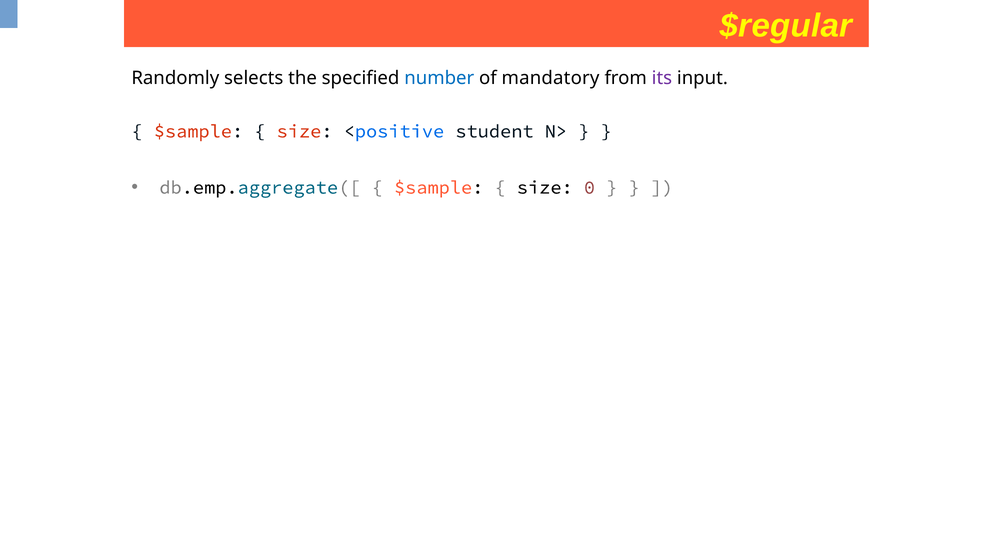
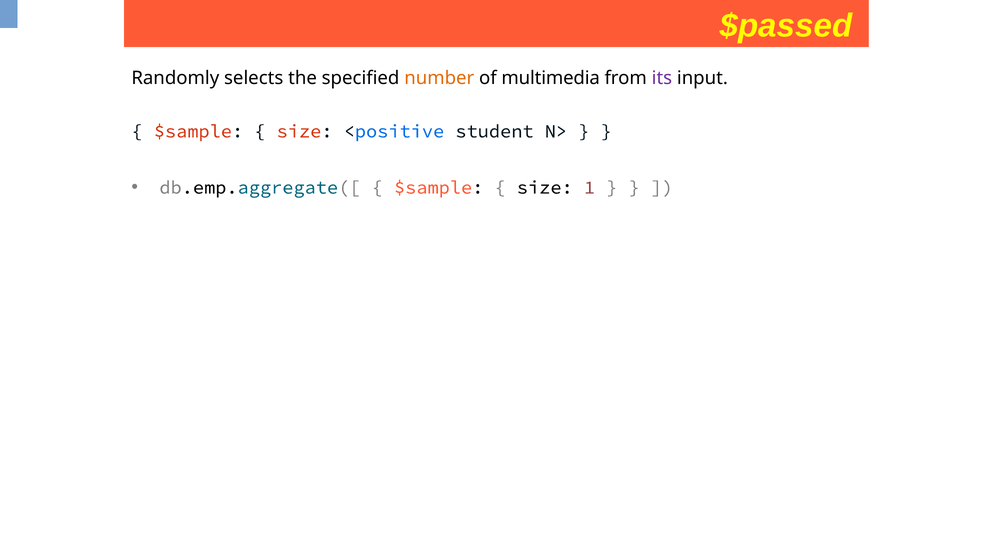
$regular: $regular -> $passed (786, 26)
number colour: blue -> orange (439, 78)
mandatory: mandatory -> multimedia (551, 78)
0: 0 -> 1 (589, 187)
